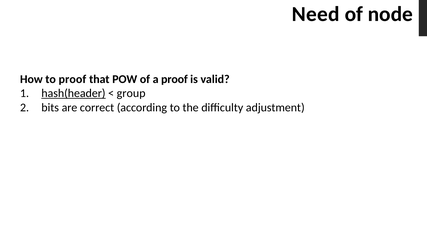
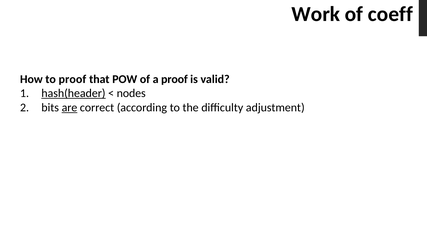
Need: Need -> Work (316, 14)
node: node -> coeff (390, 14)
group: group -> nodes (131, 93)
are underline: none -> present (69, 108)
